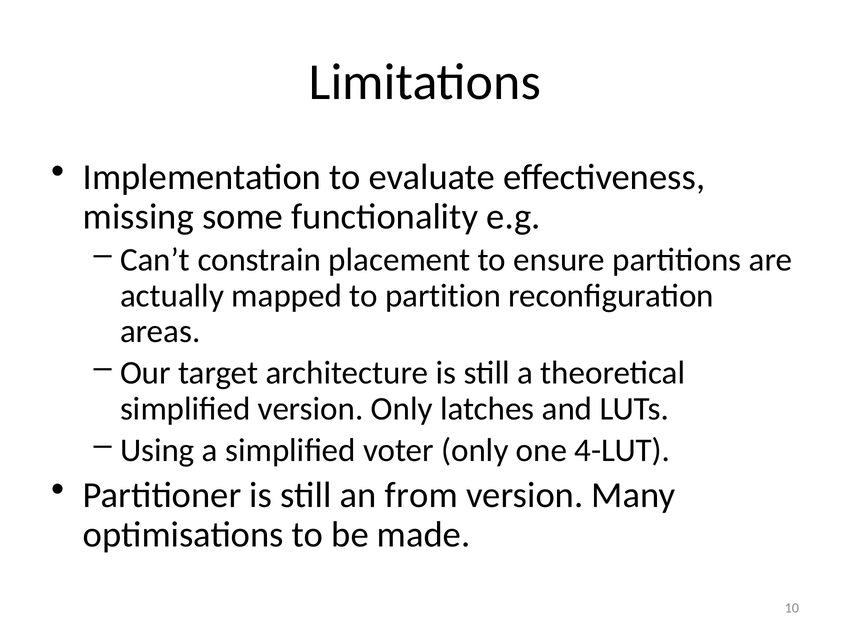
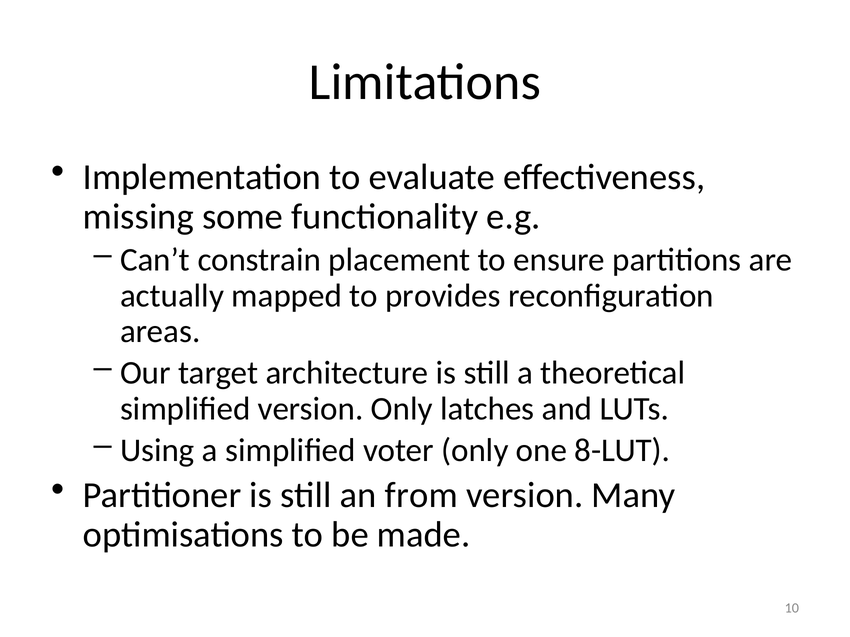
partition: partition -> provides (443, 296)
4-LUT: 4-LUT -> 8-LUT (622, 451)
